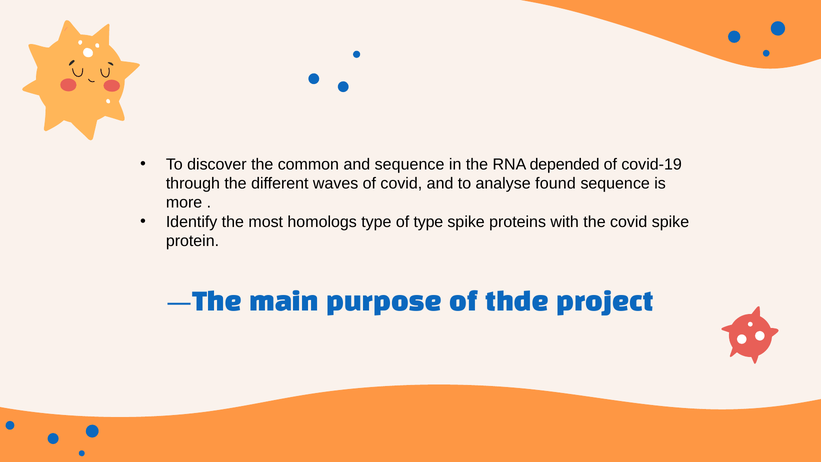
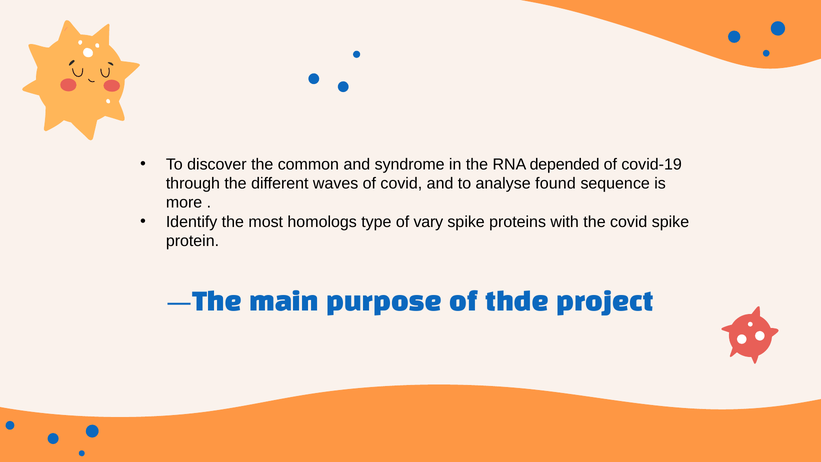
and sequence: sequence -> syndrome (410, 164)
of type: type -> vary (428, 222)
